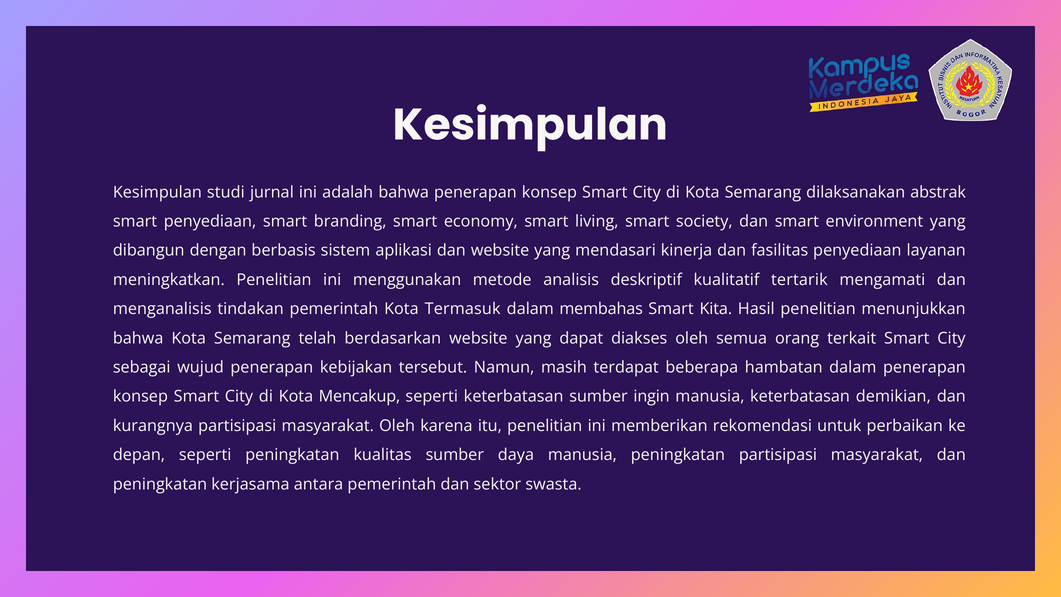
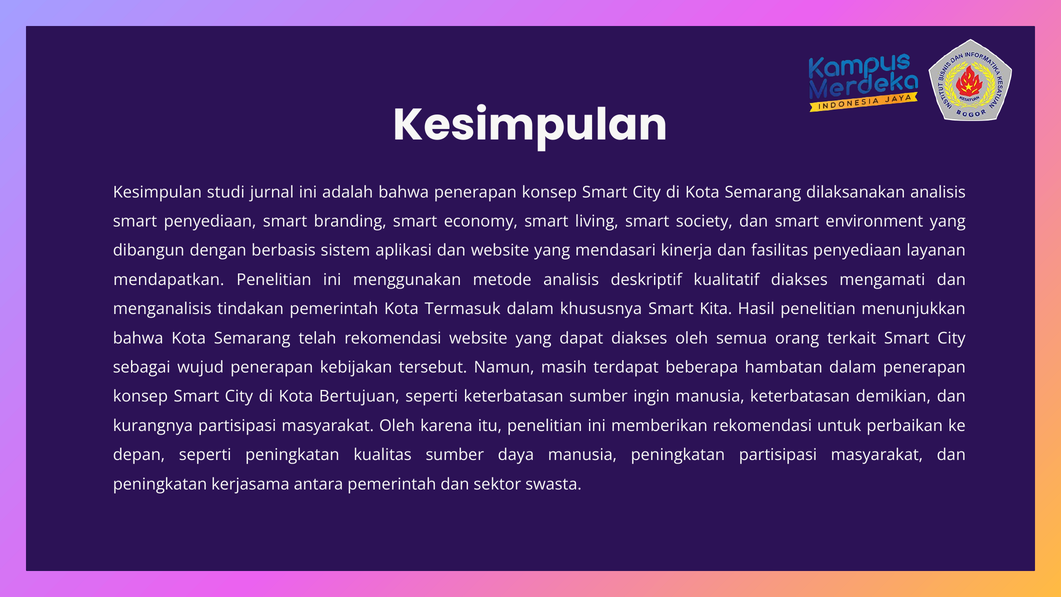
dilaksanakan abstrak: abstrak -> analisis (938, 192)
meningkatkan: meningkatkan -> mendapatkan (169, 280)
kualitatif tertarik: tertarik -> diakses (799, 280)
membahas: membahas -> khususnya (601, 309)
telah berdasarkan: berdasarkan -> rekomendasi (393, 338)
Mencakup: Mencakup -> Bertujuan (359, 397)
